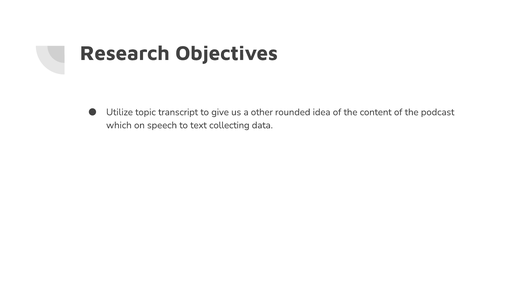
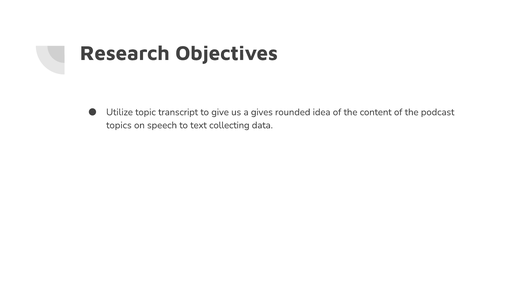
other: other -> gives (262, 112)
which: which -> topics (119, 125)
